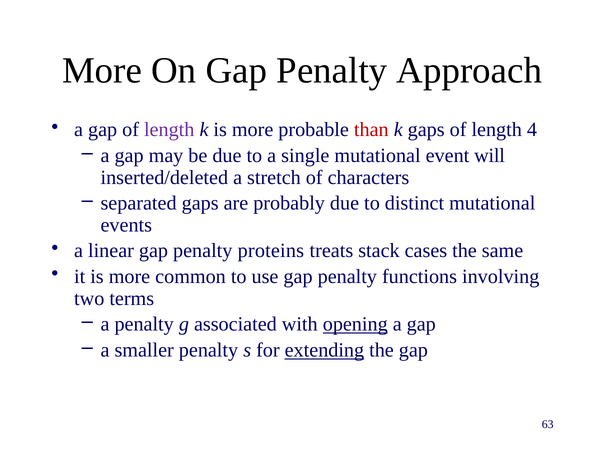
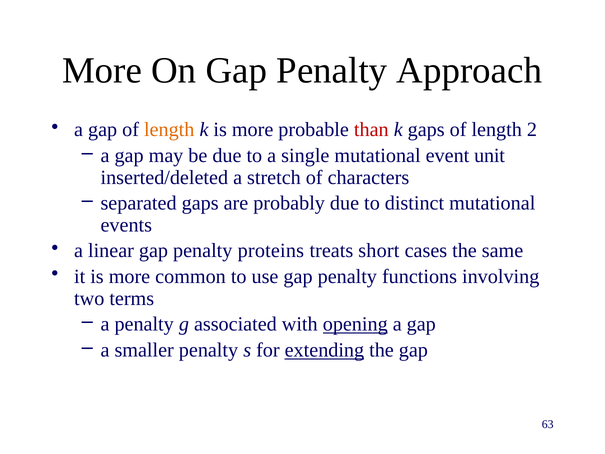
length colour: purple -> orange (169, 130)
4: 4 -> 2 (532, 130)
will: will -> unit (490, 156)
stack: stack -> short (379, 251)
